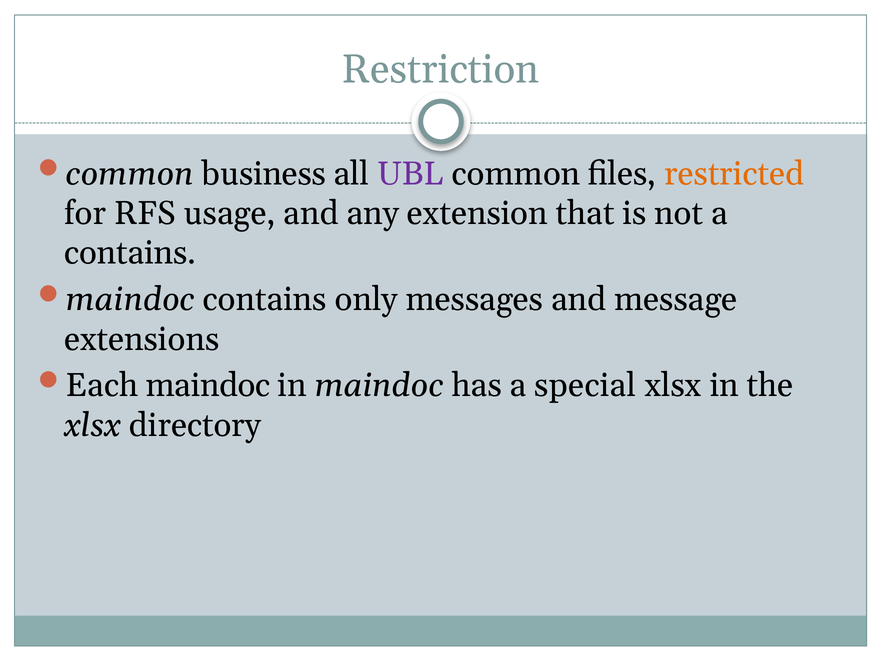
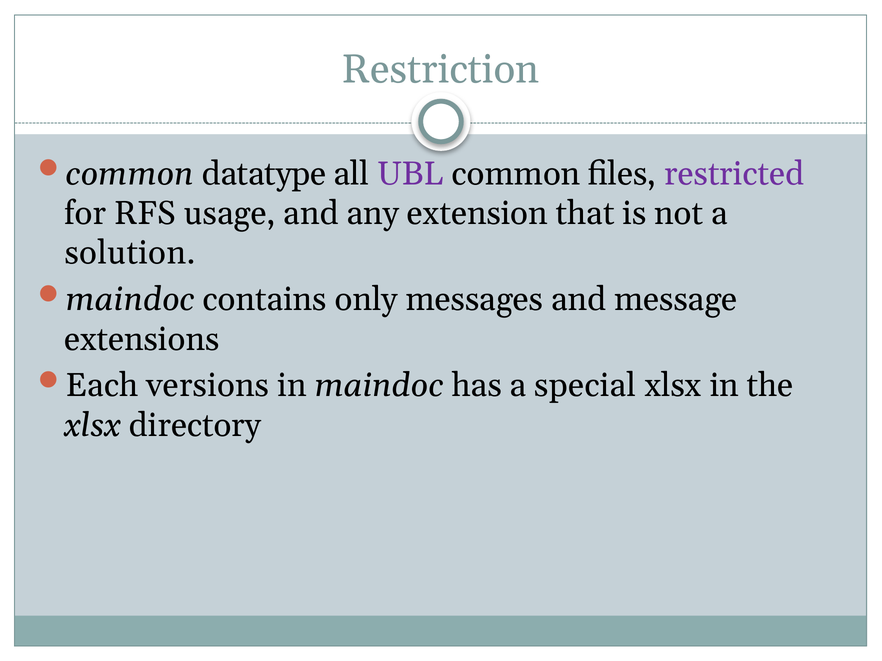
business: business -> datatype (264, 174)
restricted colour: orange -> purple (734, 174)
contains: contains -> solution (130, 253)
Each maindoc: maindoc -> versions (208, 386)
